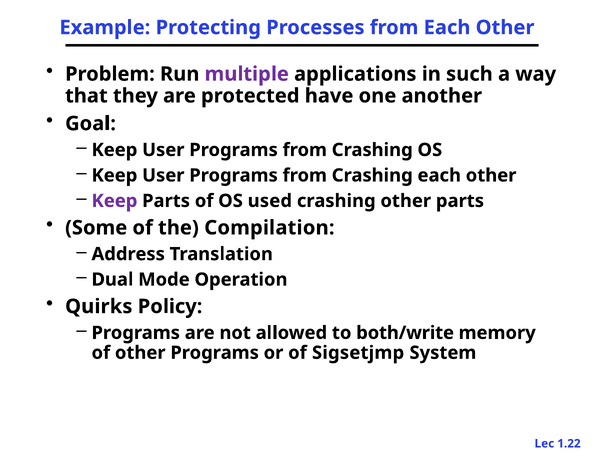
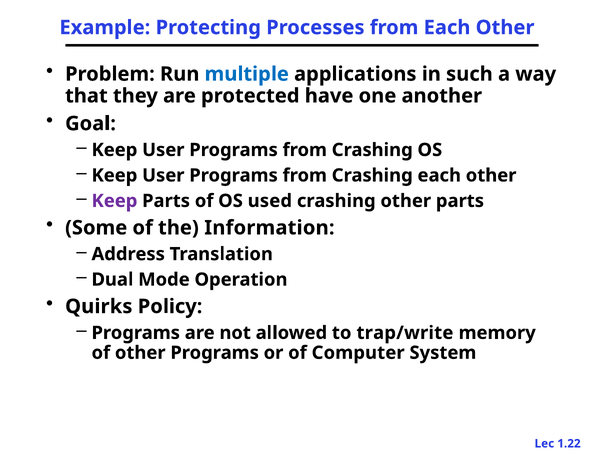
multiple colour: purple -> blue (247, 74)
Compilation: Compilation -> Information (269, 228)
both/write: both/write -> trap/write (405, 333)
Sigsetjmp: Sigsetjmp -> Computer (358, 353)
